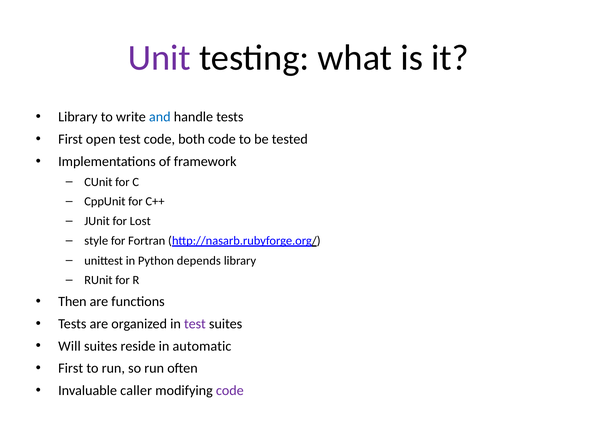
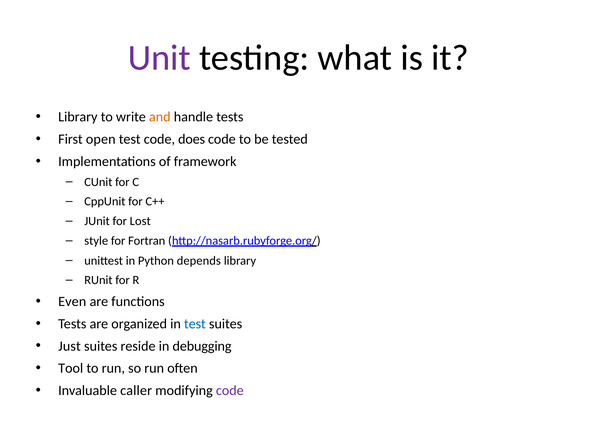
and colour: blue -> orange (160, 117)
both: both -> does (192, 139)
Then: Then -> Even (72, 301)
test colour: purple -> blue (195, 324)
Will: Will -> Just (70, 346)
automatic: automatic -> debugging (202, 346)
First: First -> Tool (71, 368)
